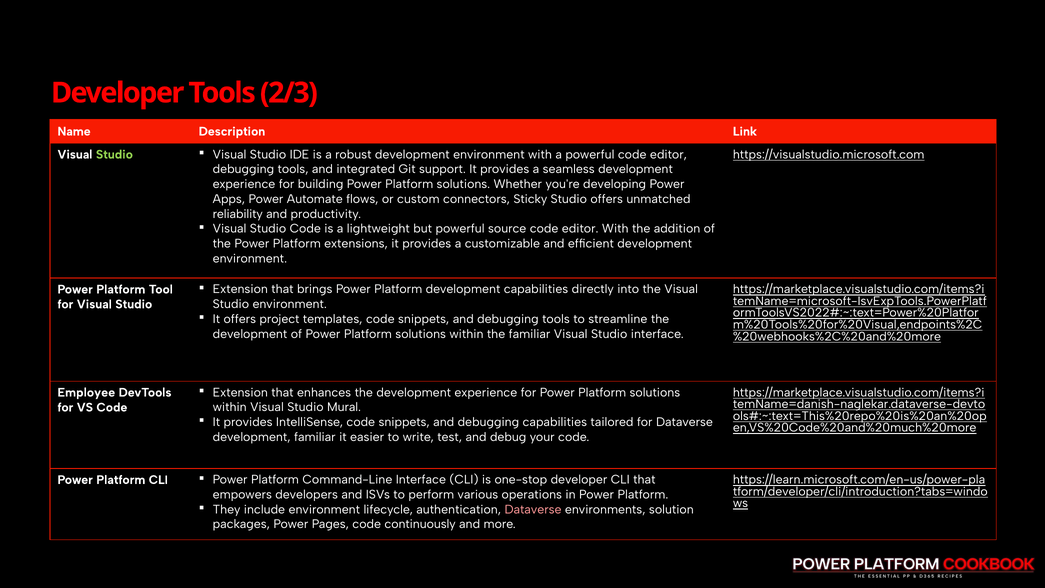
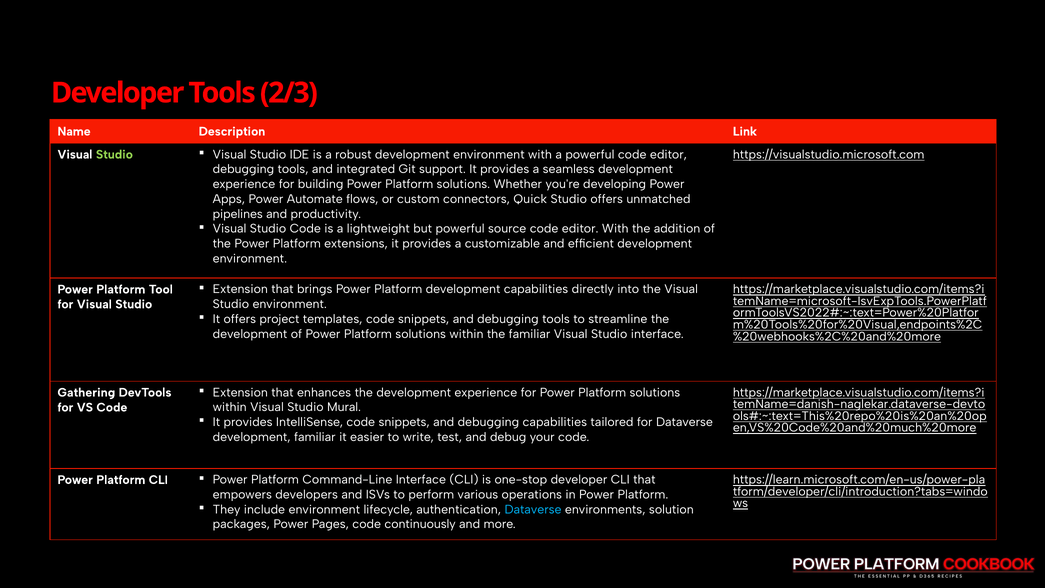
Sticky: Sticky -> Quick (530, 199)
reliability: reliability -> pipelines (238, 214)
Employee: Employee -> Gathering (86, 392)
Dataverse colour: pink -> light blue (533, 509)
